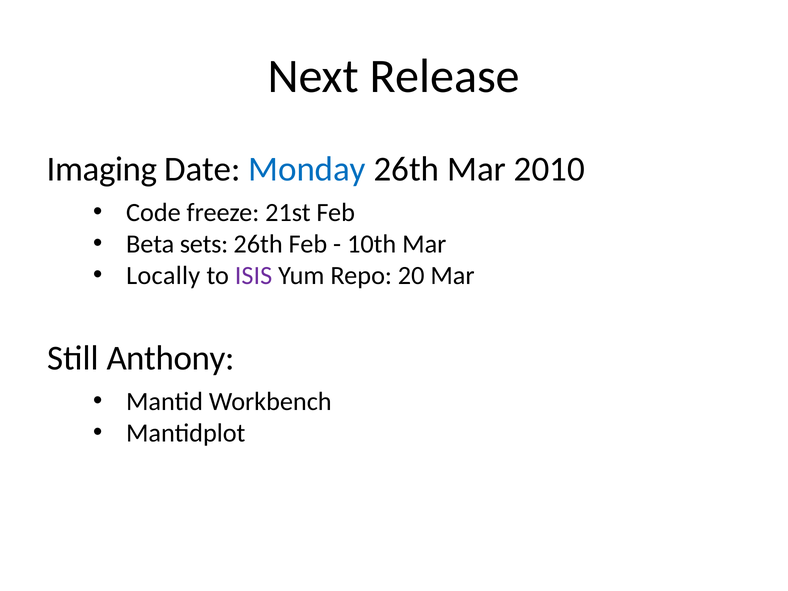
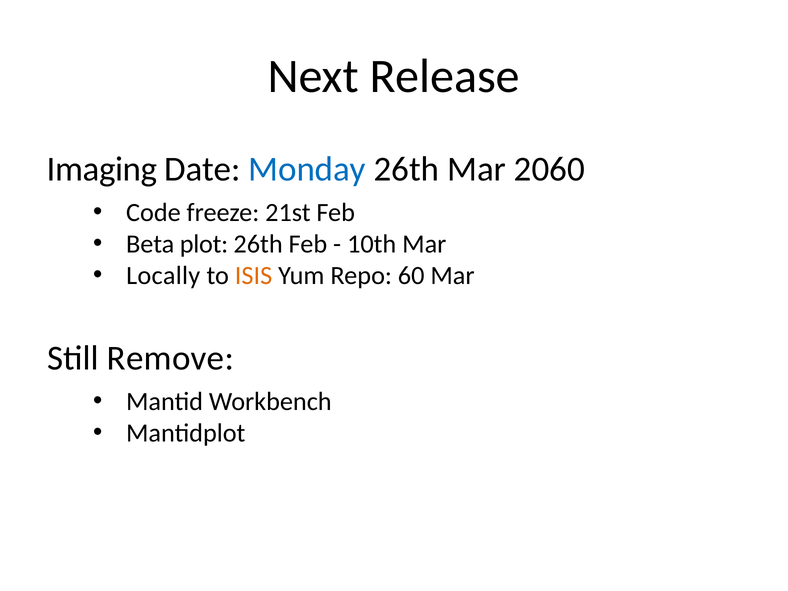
2010: 2010 -> 2060 (549, 169)
sets: sets -> plot (204, 244)
ISIS colour: purple -> orange (254, 275)
20: 20 -> 60 (411, 275)
Anthony: Anthony -> Remove (170, 358)
